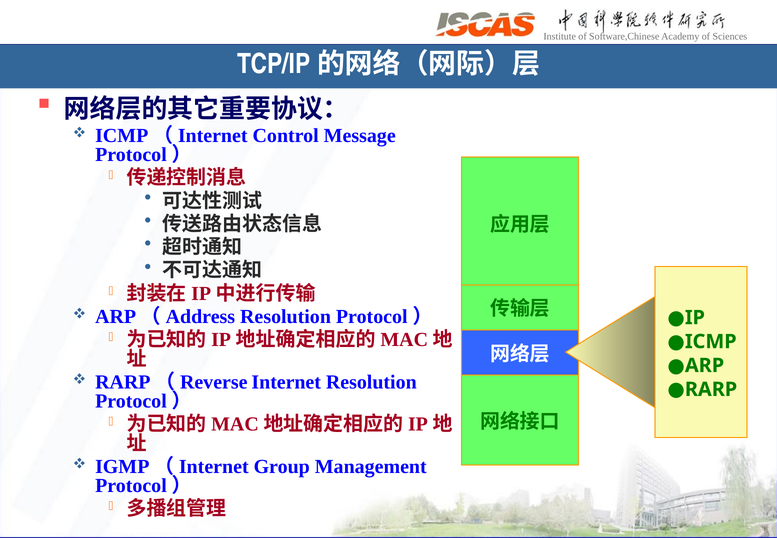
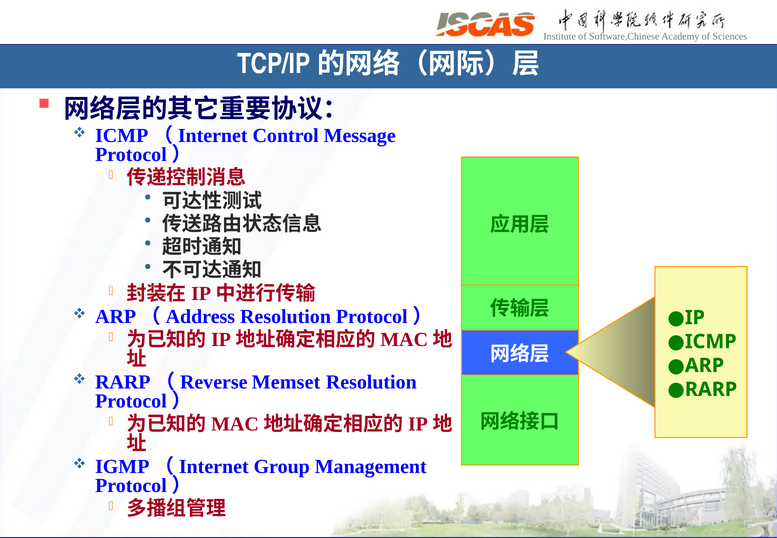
Internet: Internet -> Memset (286, 382)
